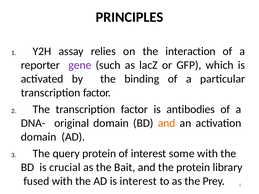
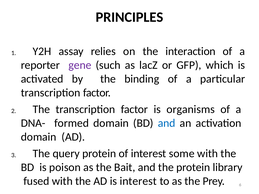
antibodies: antibodies -> organisms (191, 109)
original: original -> formed (72, 123)
and colour: orange -> blue (167, 123)
crucial: crucial -> poison (65, 168)
